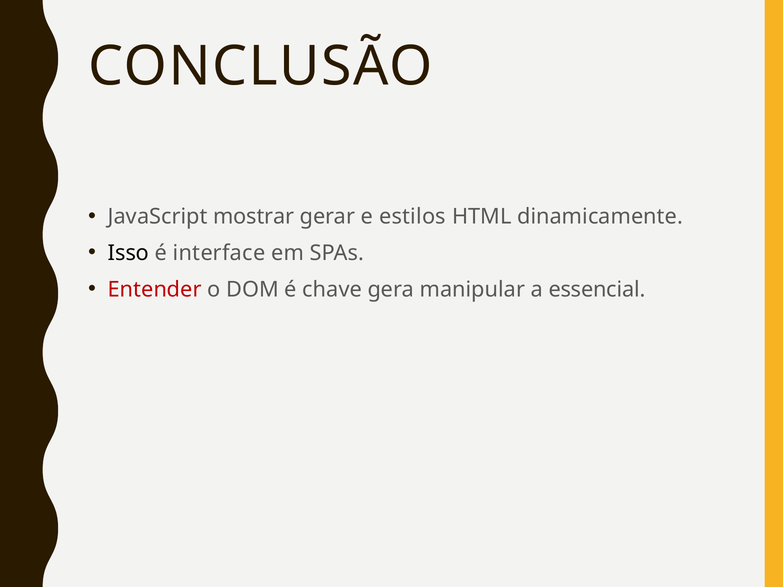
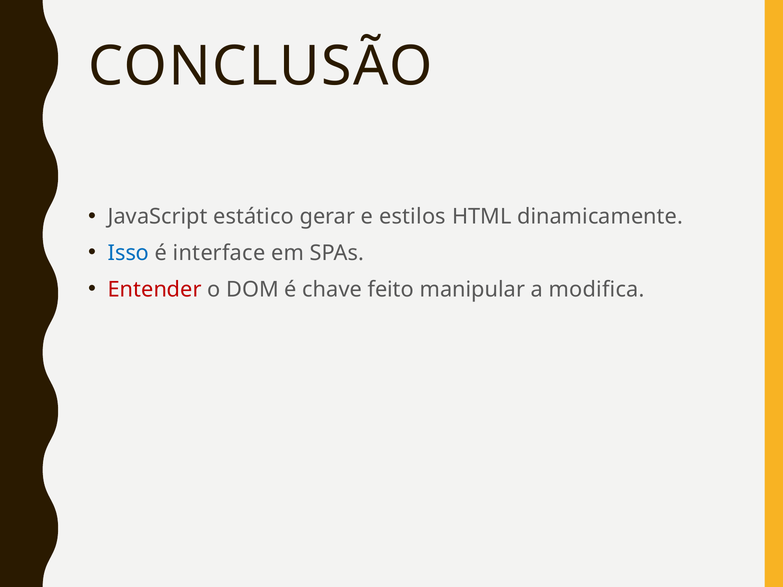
mostrar: mostrar -> estático (254, 217)
Isso colour: black -> blue (128, 253)
gera: gera -> feito (391, 289)
essencial: essencial -> modifica (597, 289)
